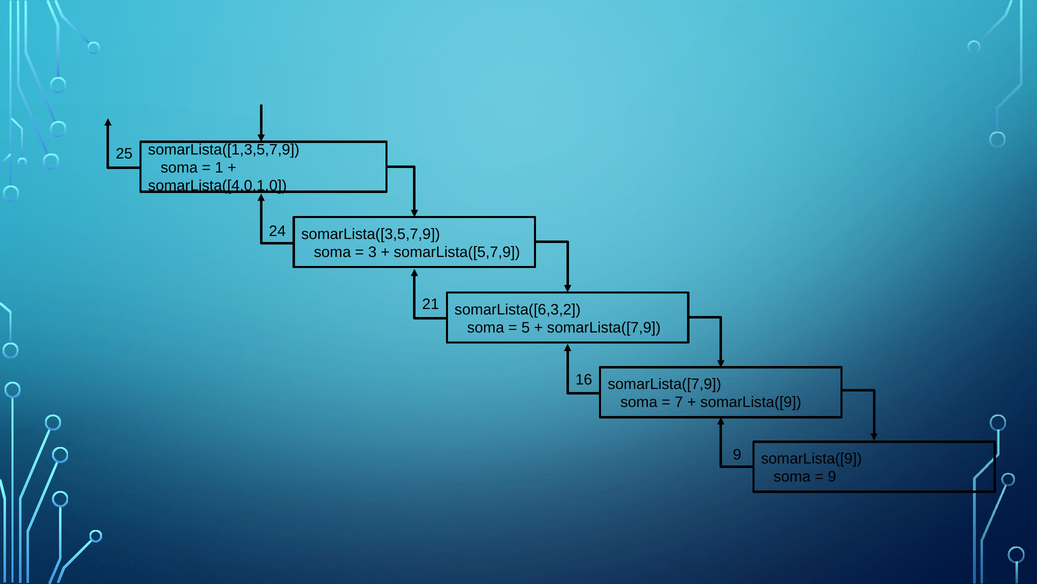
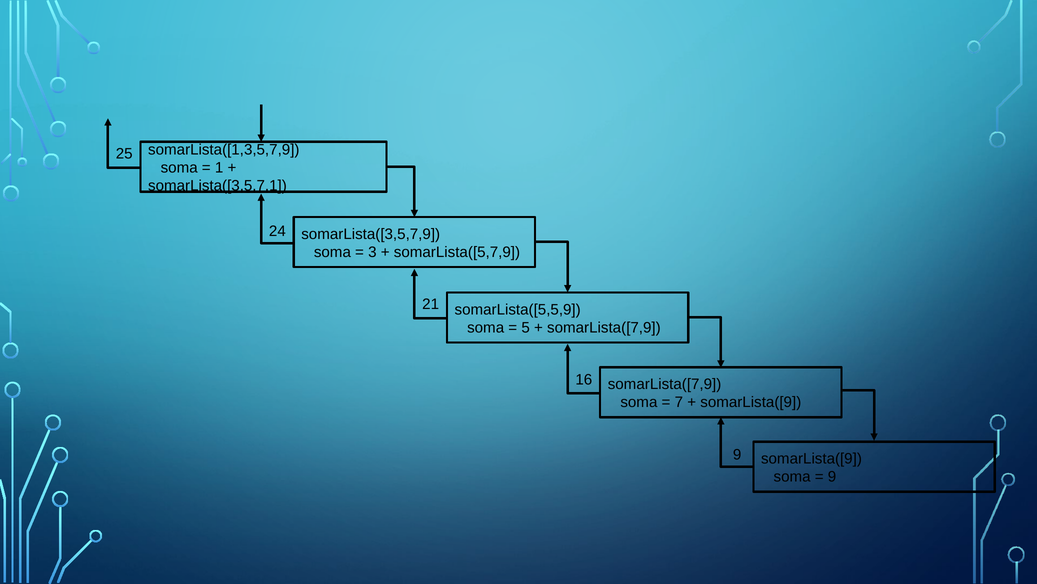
somarLista([4,0,1,0: somarLista([4,0,1,0 -> somarLista([3,5,7,1 (217, 186)
somarLista([6,3,2: somarLista([6,3,2 -> somarLista([5,5,9 (518, 309)
